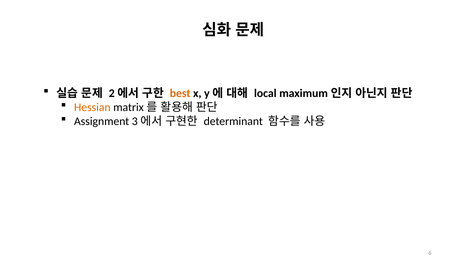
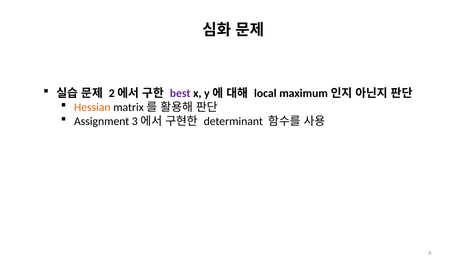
best colour: orange -> purple (180, 93)
